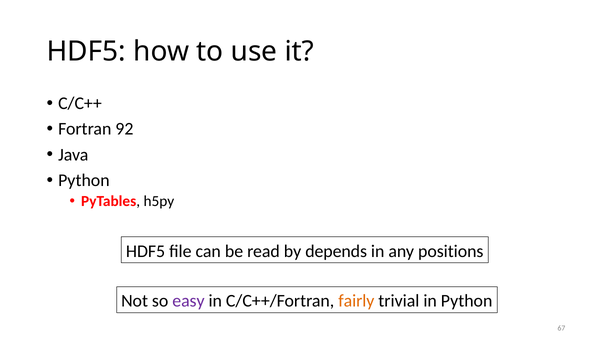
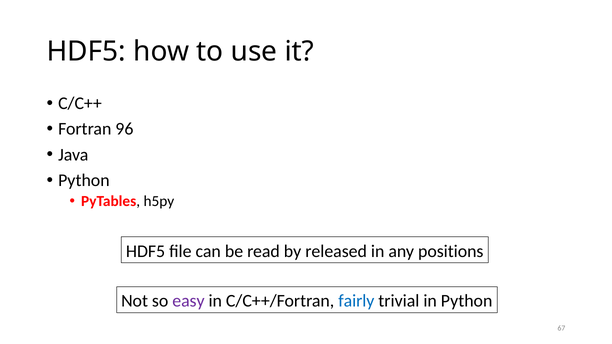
92: 92 -> 96 (124, 129)
depends: depends -> released (336, 251)
fairly colour: orange -> blue (356, 301)
